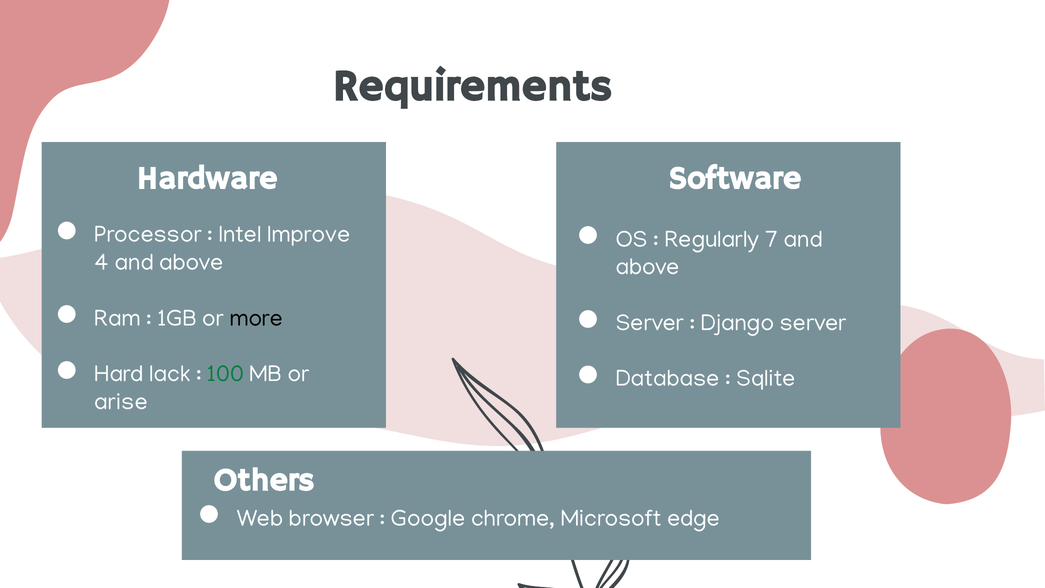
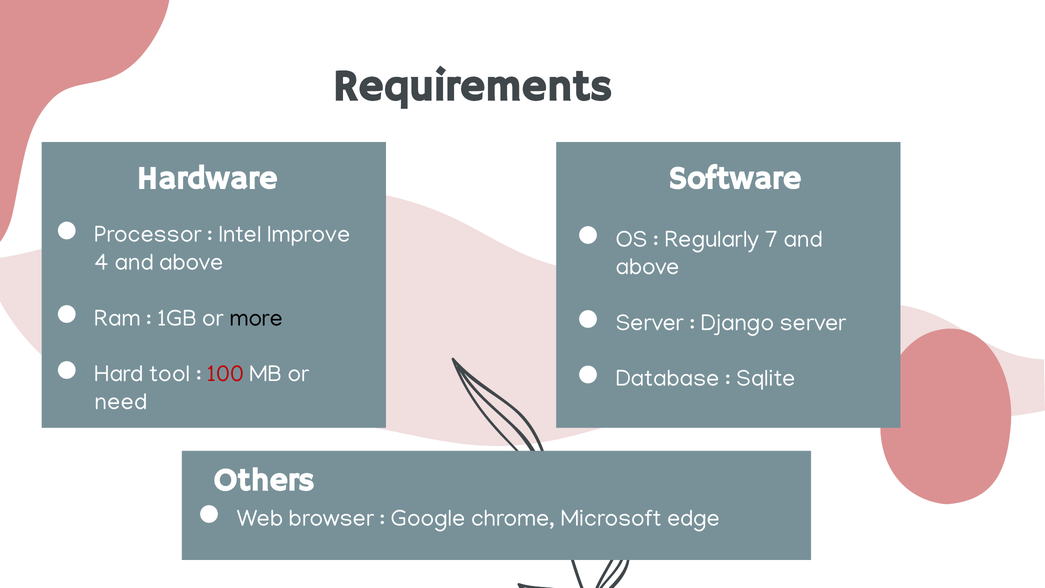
lack: lack -> tool (170, 373)
100 colour: green -> red (226, 373)
arise: arise -> need (121, 401)
